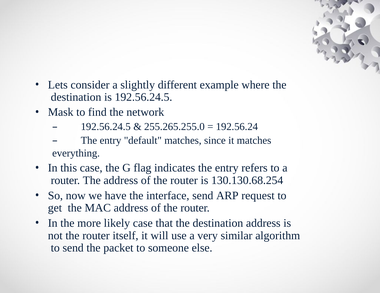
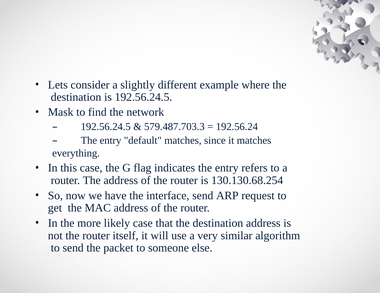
255.265.255.0: 255.265.255.0 -> 579.487.703.3 (174, 127)
